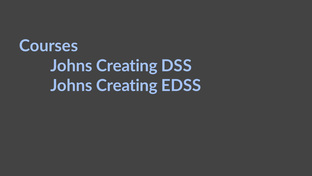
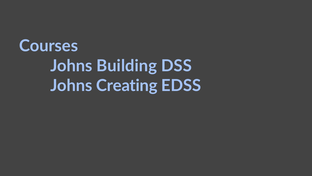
Creating: Creating -> Building (127, 66)
